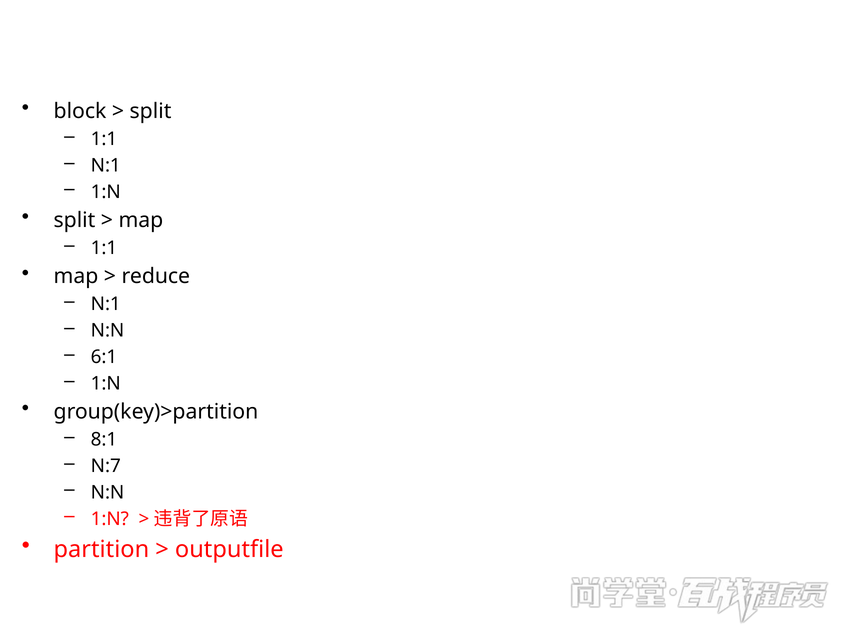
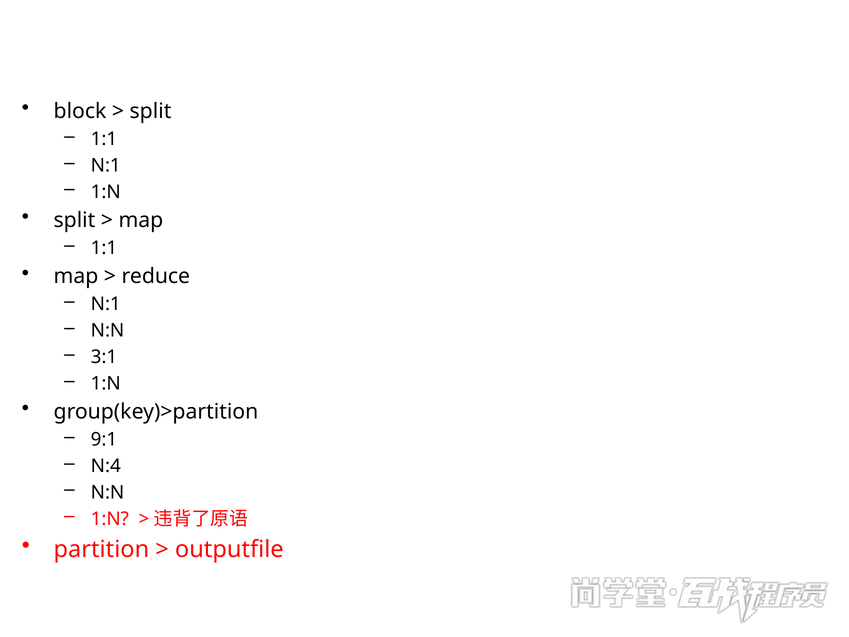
6:1: 6:1 -> 3:1 (104, 357)
8:1: 8:1 -> 9:1 (104, 439)
N:7: N:7 -> N:4 (106, 466)
